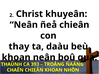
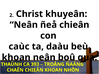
thay: thay -> caùc (19, 47)
